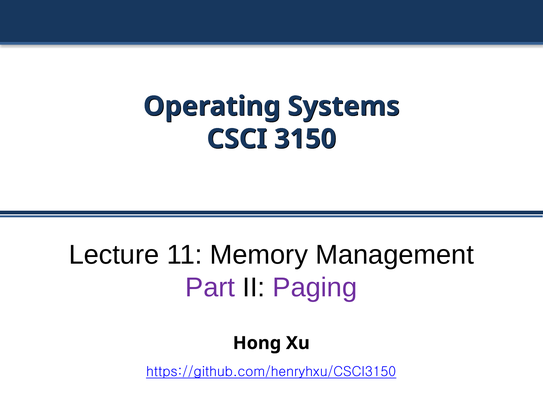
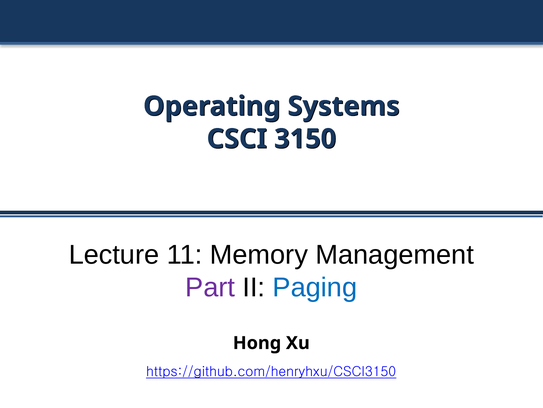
Paging colour: purple -> blue (315, 287)
